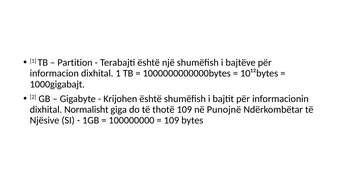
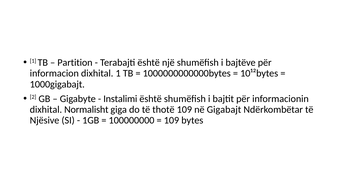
Krijohen: Krijohen -> Instalimi (120, 98)
Punojnë: Punojnë -> Gigabajt (224, 109)
